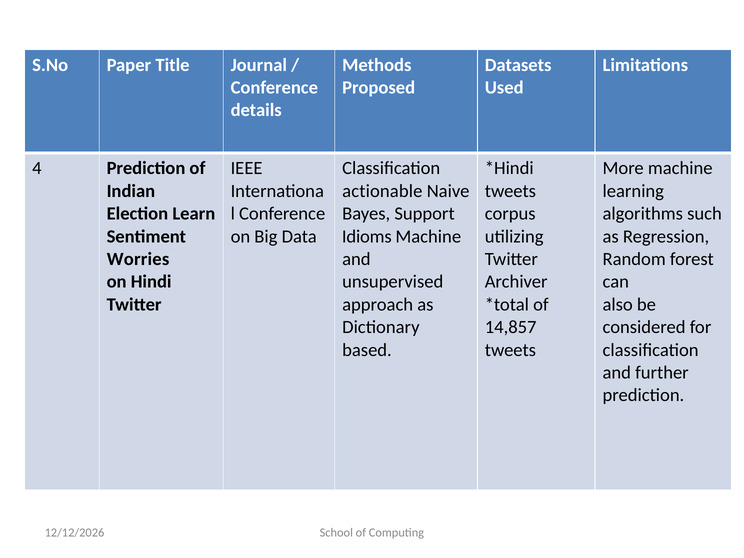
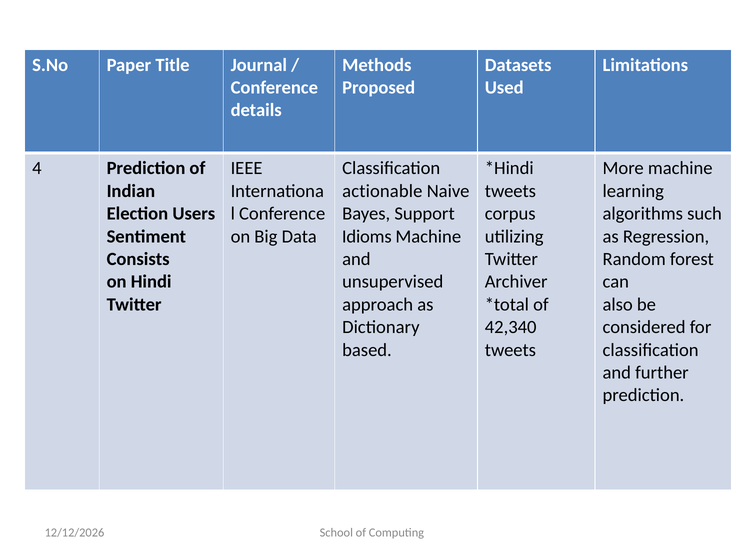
Learn: Learn -> Users (194, 214)
Worries: Worries -> Consists (138, 259)
14,857: 14,857 -> 42,340 (511, 327)
